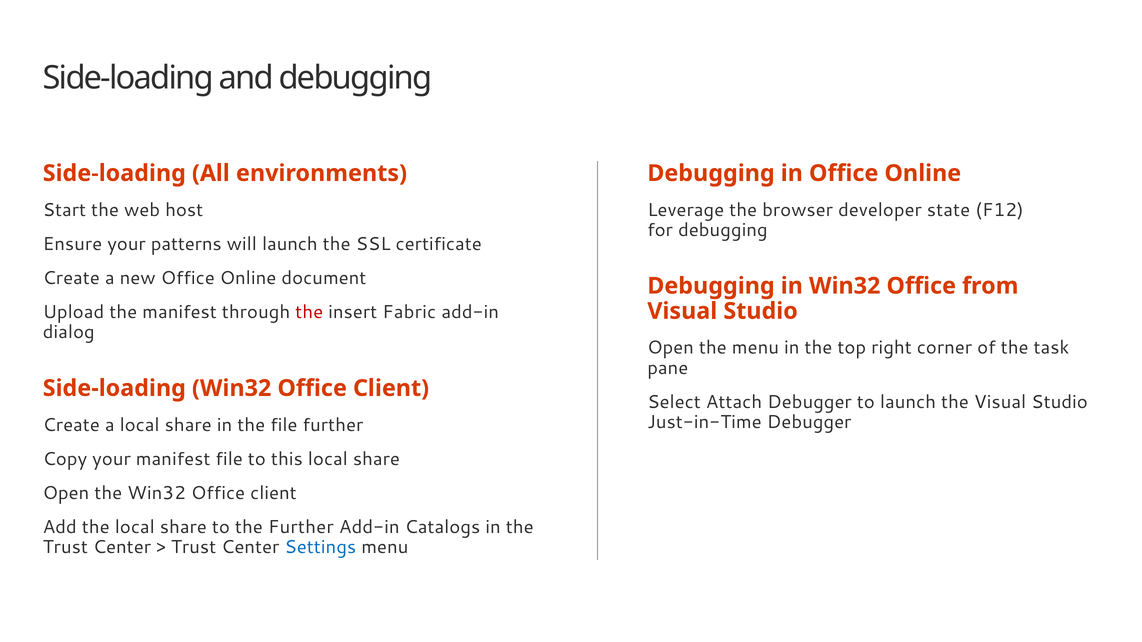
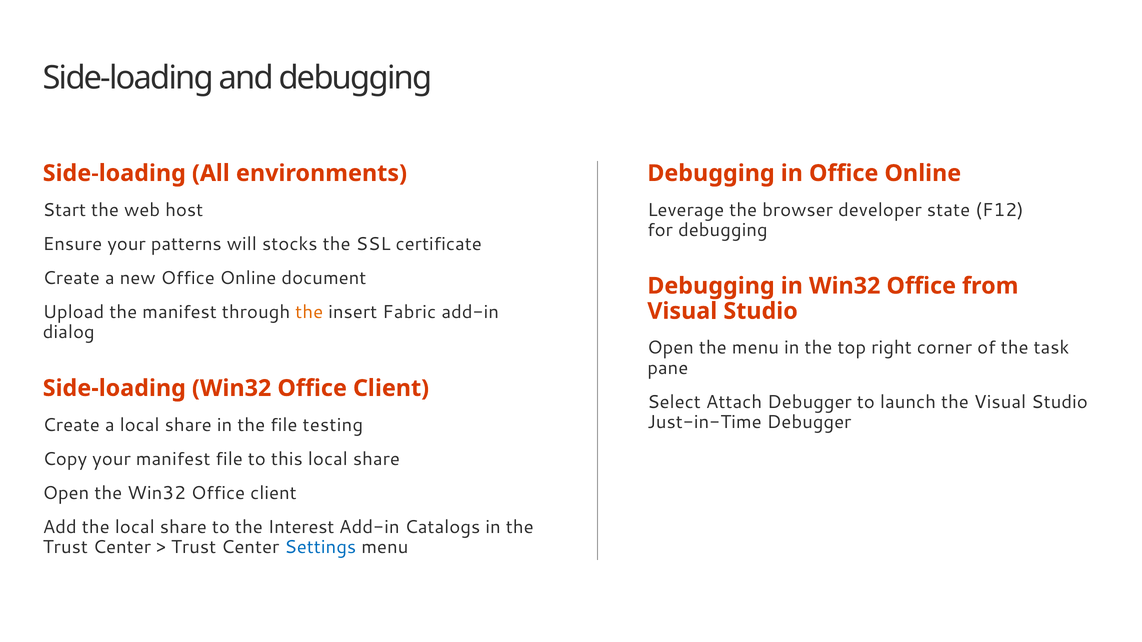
will launch: launch -> stocks (290, 244)
the colour: red -> orange (309, 312)
file further: further -> testing (333, 425)
the Further: Further -> Interest (301, 527)
